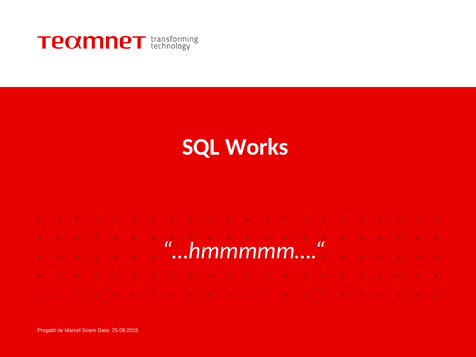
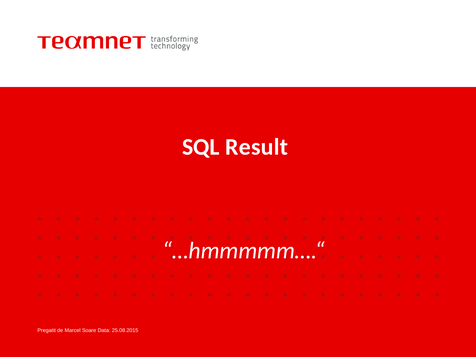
Works: Works -> Result (257, 147)
